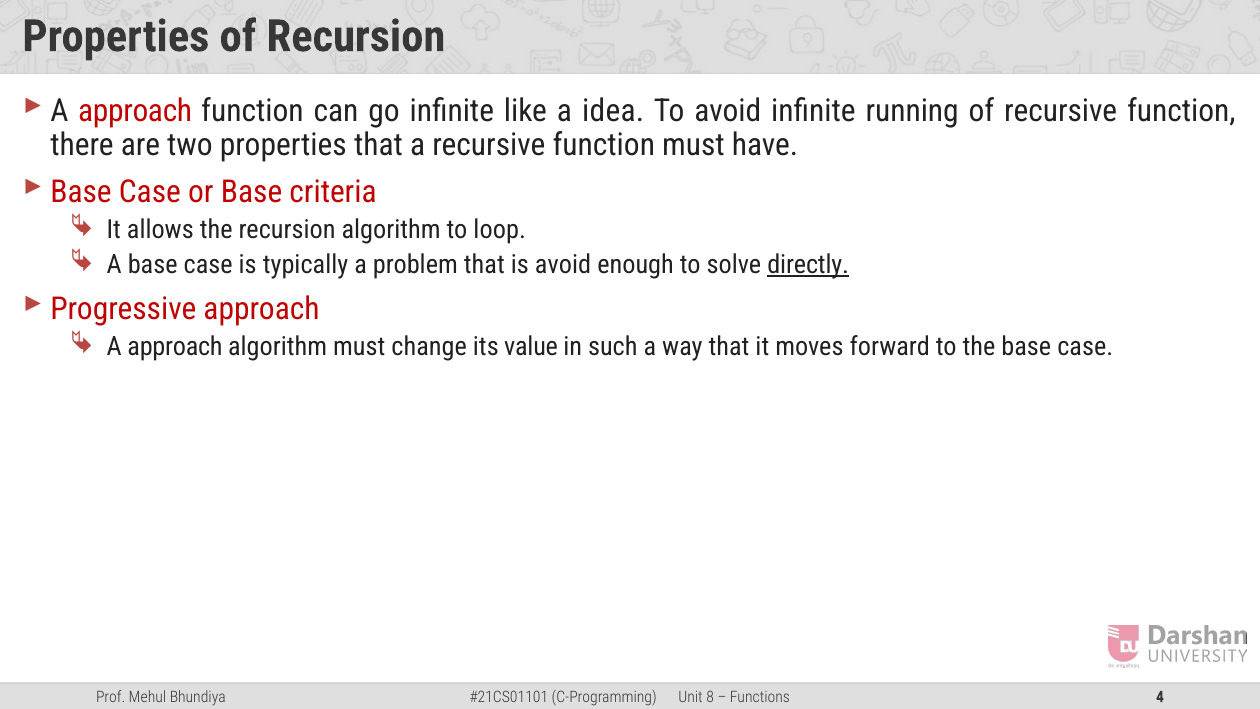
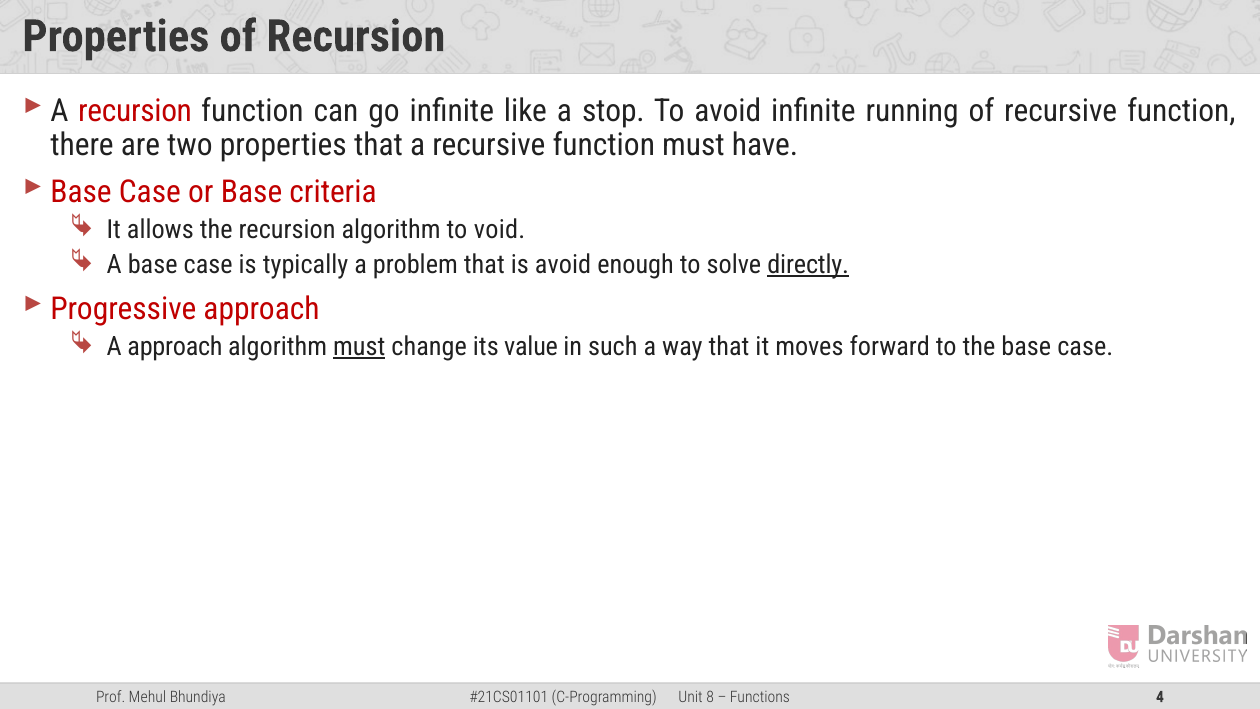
approach: approach -> recursion (135, 111)
idea: idea -> stop (613, 111)
loop: loop -> void (500, 230)
must underline: none -> present (359, 347)
